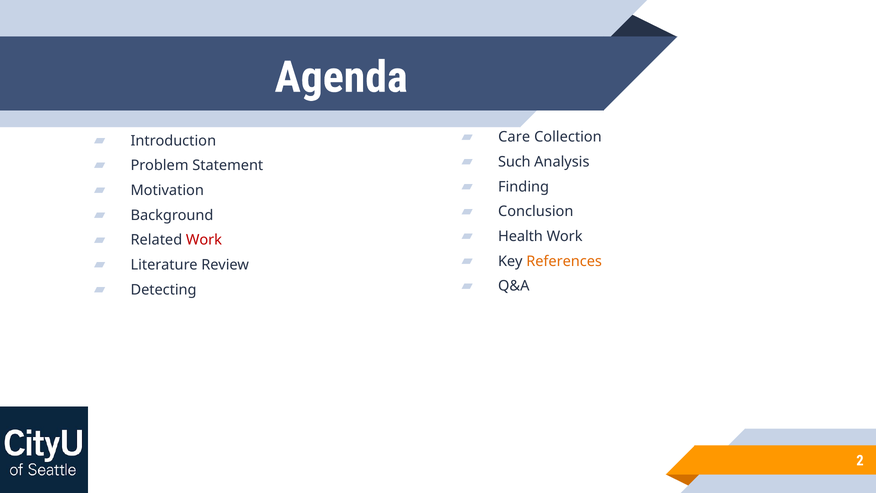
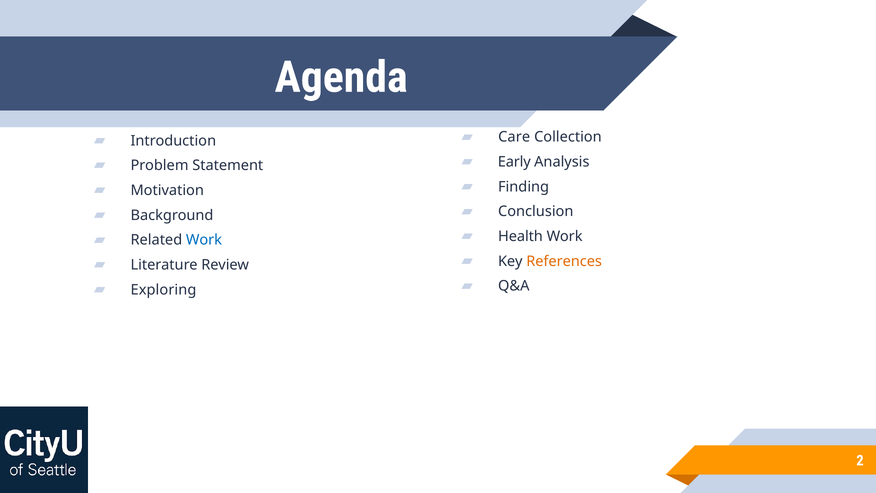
Such: Such -> Early (514, 162)
Work colour: red -> blue (204, 240)
Detecting: Detecting -> Exploring (163, 290)
